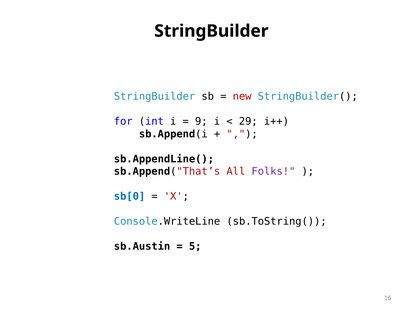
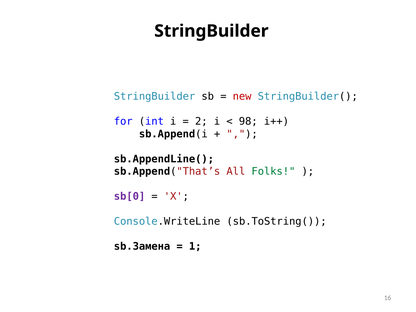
9: 9 -> 2 (201, 121)
29: 29 -> 98 (248, 121)
Folks colour: purple -> green (273, 171)
sb[0 colour: blue -> purple (130, 196)
sb.Austin: sb.Austin -> sb.Замена (142, 246)
5: 5 -> 1 (195, 246)
